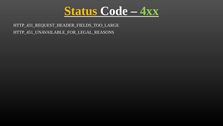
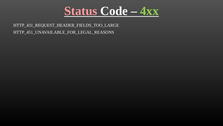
Status colour: yellow -> pink (81, 11)
